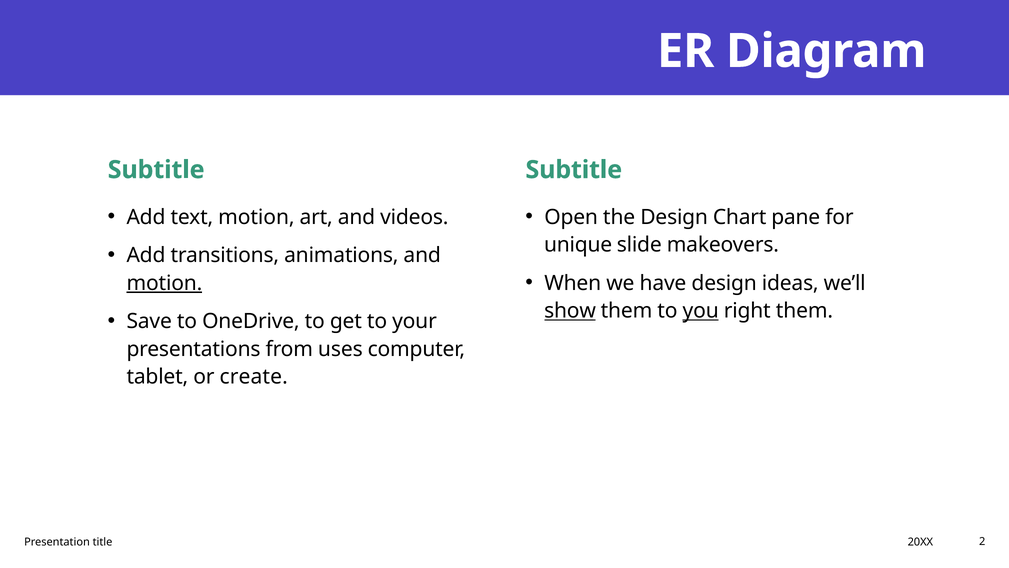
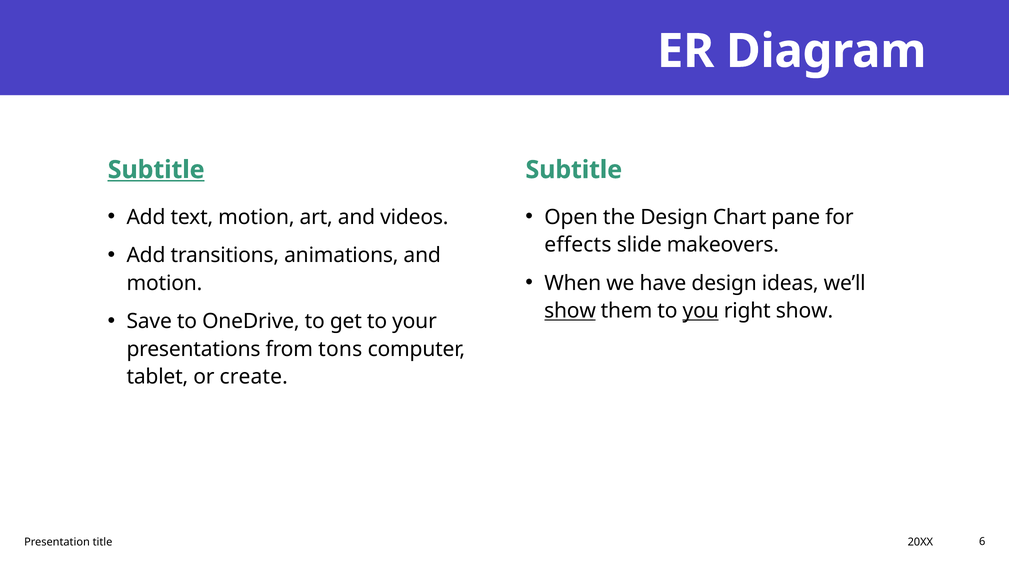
Subtitle underline: none -> present (156, 170)
unique: unique -> effects (578, 245)
motion underline: present -> none (164, 283)
right them: them -> show (804, 311)
uses: uses -> tons (340, 349)
2: 2 -> 6 (982, 541)
